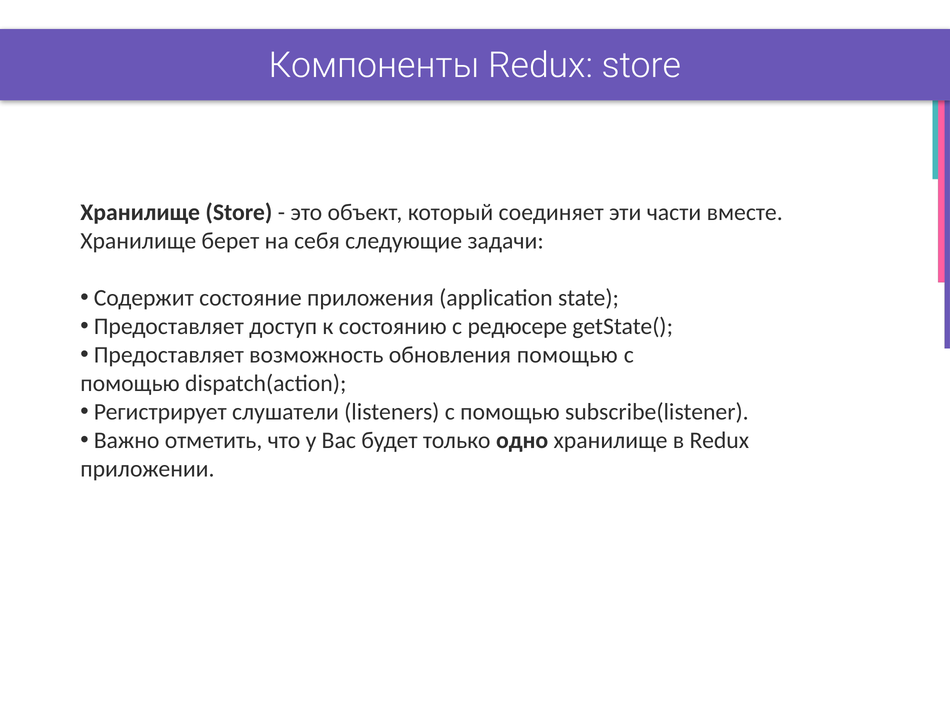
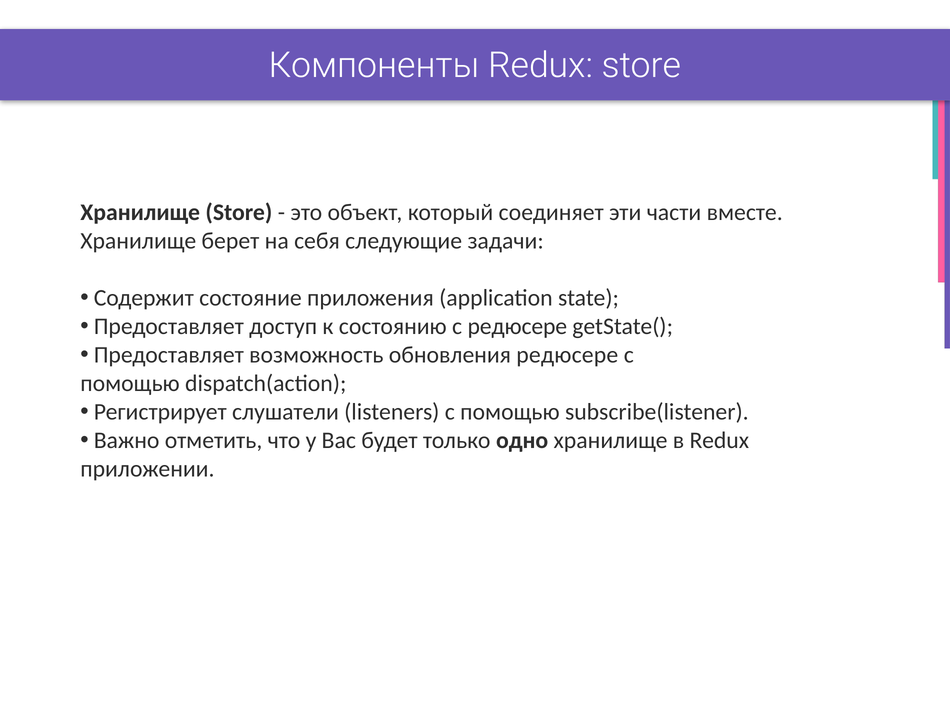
обновления помощью: помощью -> редюсере (567, 355)
